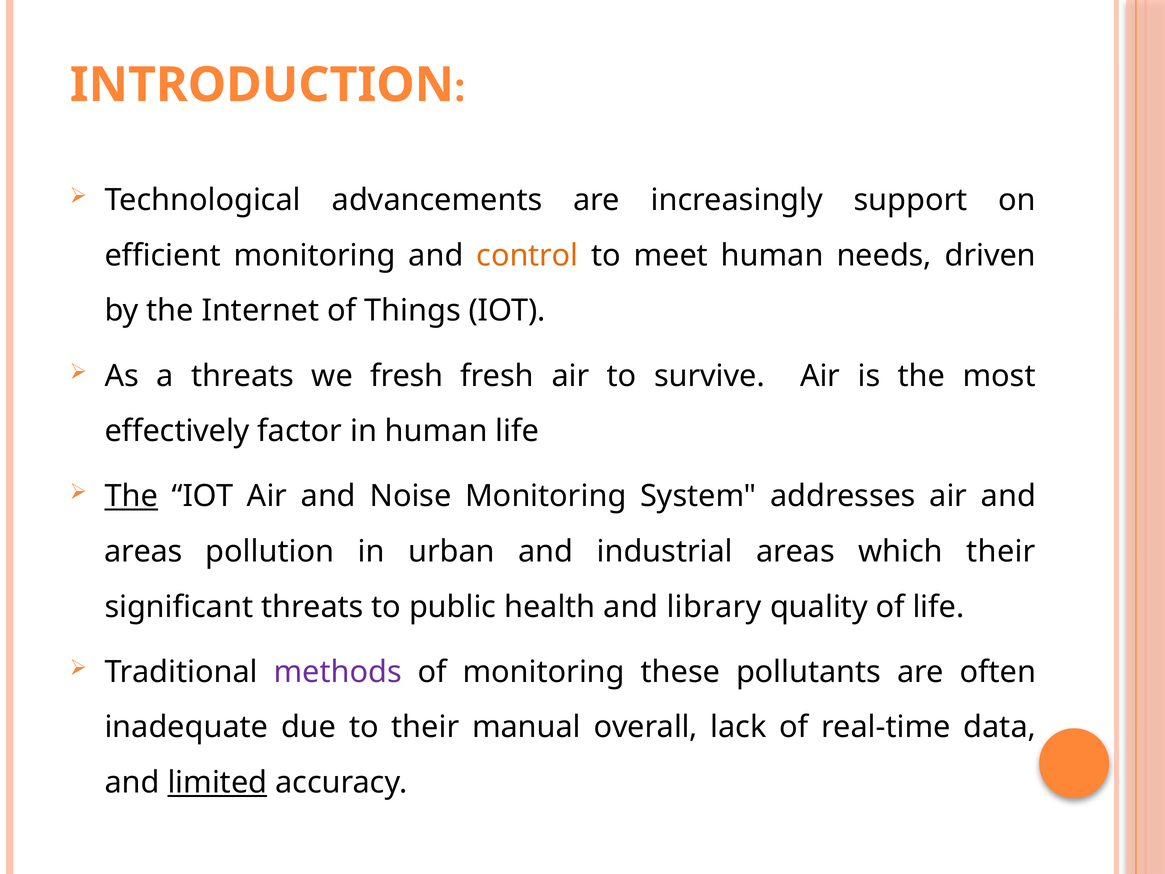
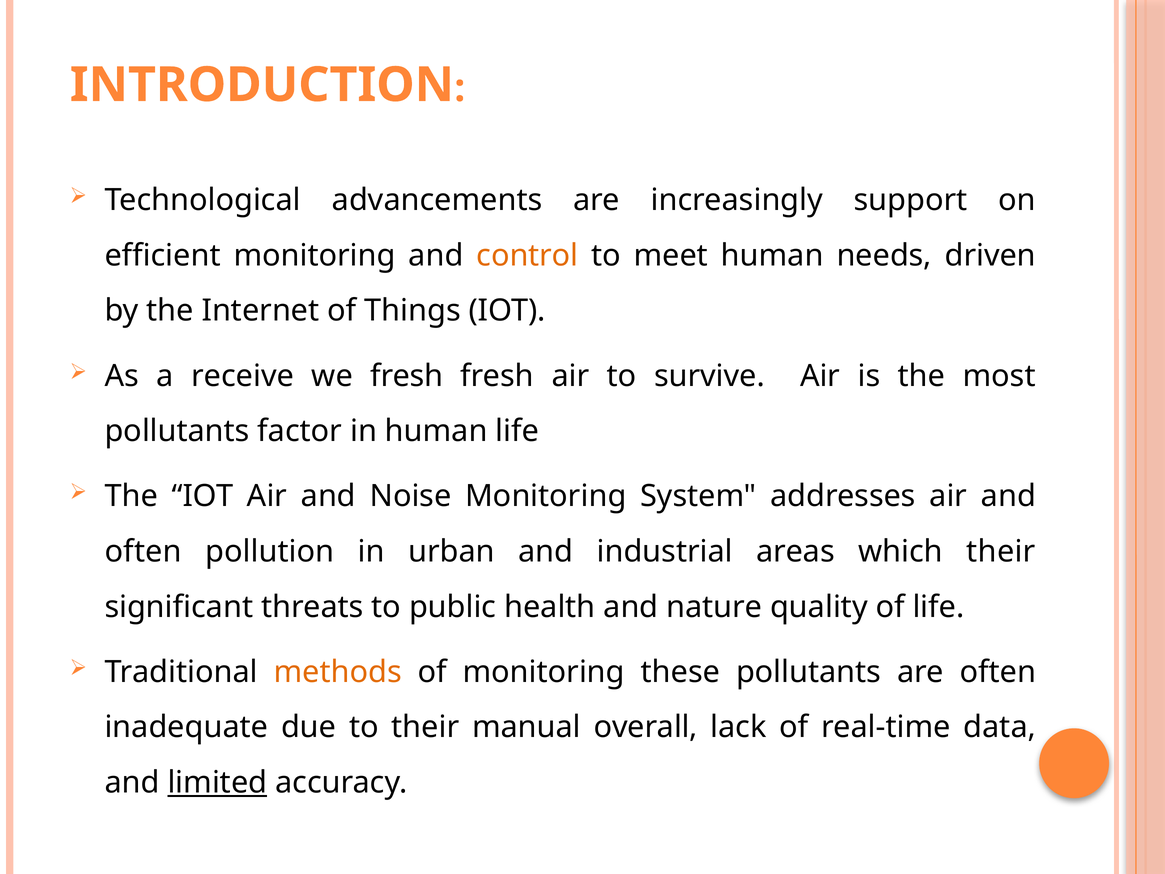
a threats: threats -> receive (243, 376)
effectively: effectively -> pollutants (177, 431)
The underline: present -> none (131, 496)
areas: areas -> often (143, 551)
library: library -> nature (714, 607)
methods colour: purple -> orange (338, 672)
